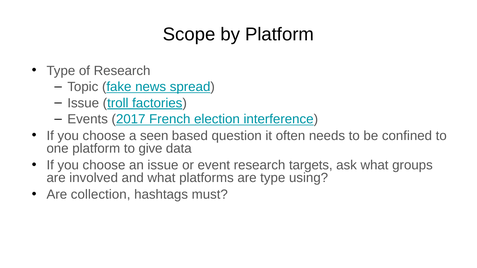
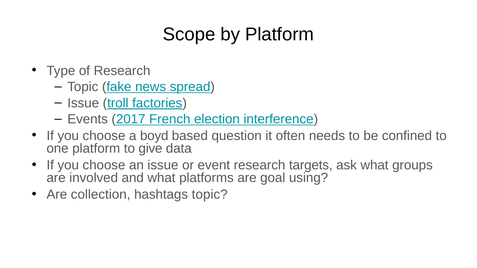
seen: seen -> boyd (154, 136)
are type: type -> goal (273, 178)
hashtags must: must -> topic (210, 195)
